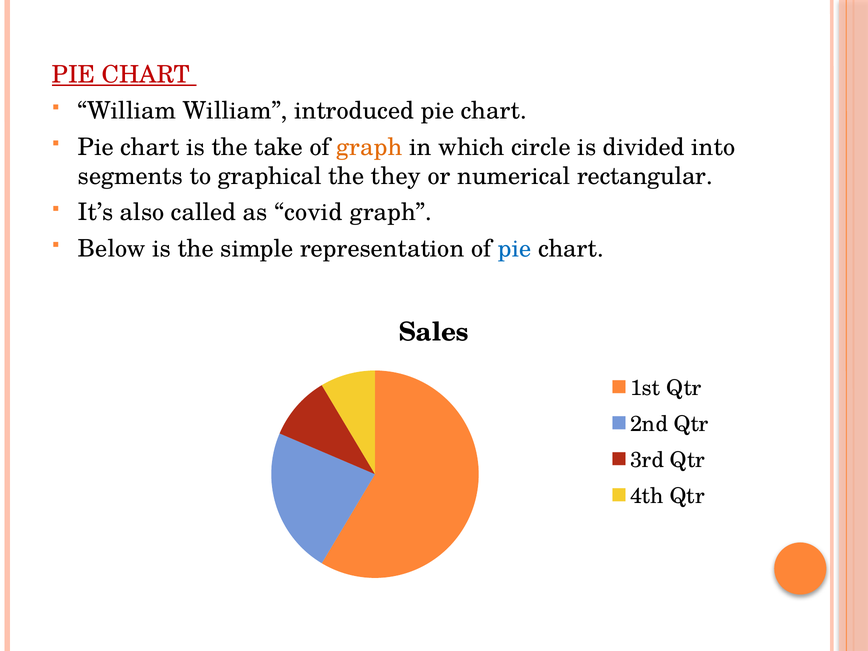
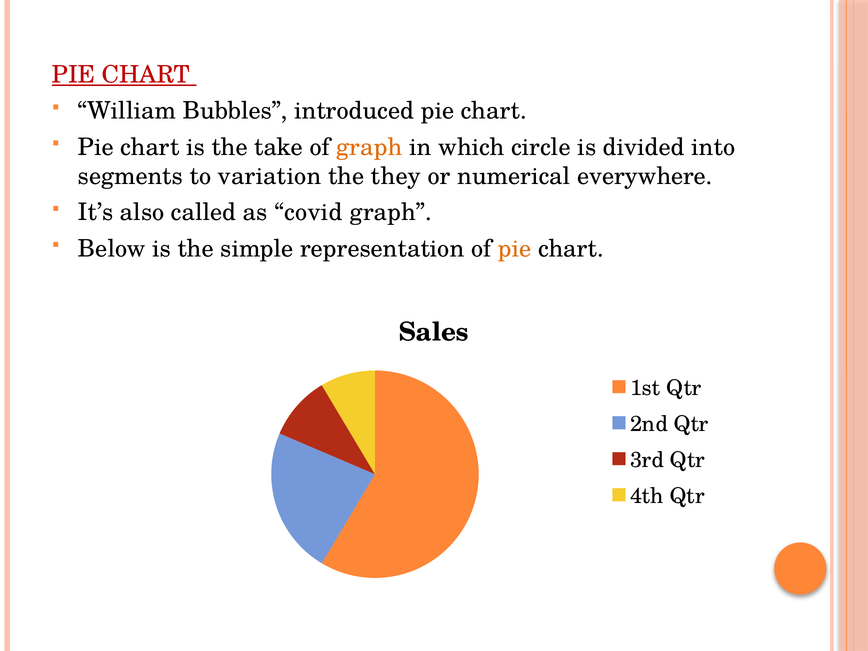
William William: William -> Bubbles (235, 111)
graphical: graphical -> variation (270, 176)
rectangular: rectangular -> everywhere (645, 176)
pie colour: blue -> orange (515, 249)
